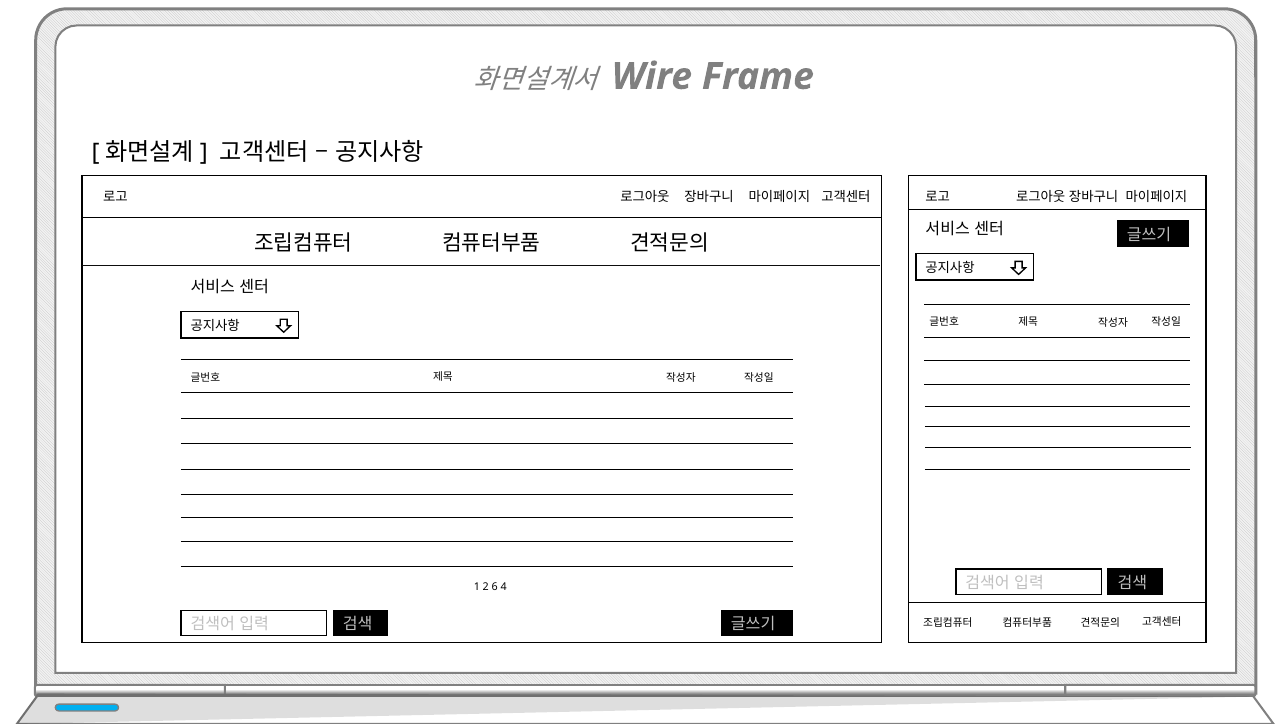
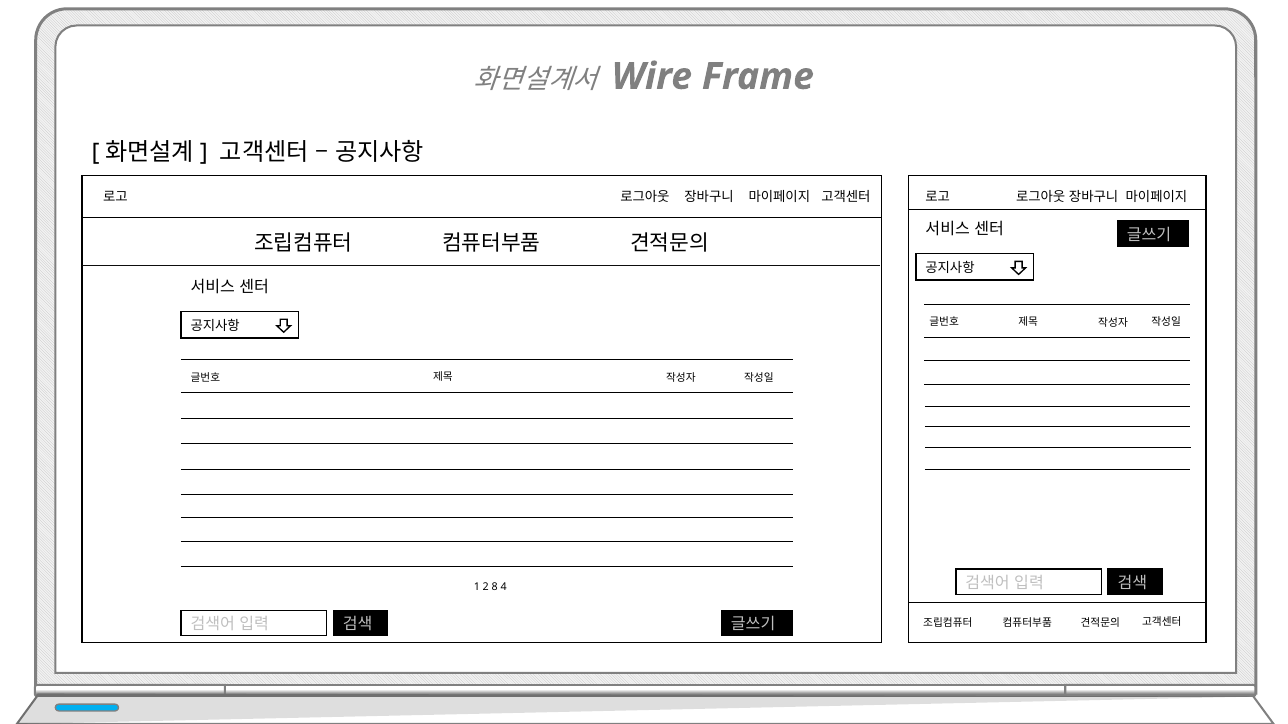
6: 6 -> 8 (495, 587)
